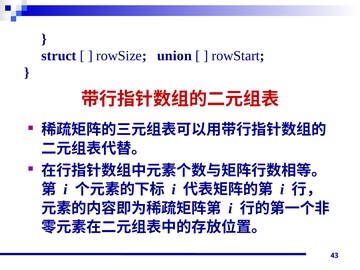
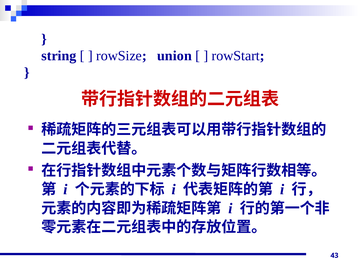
struct: struct -> string (59, 56)
